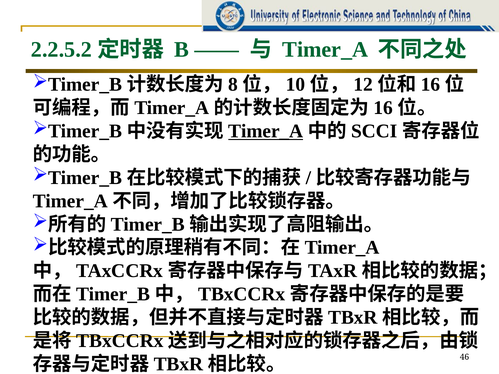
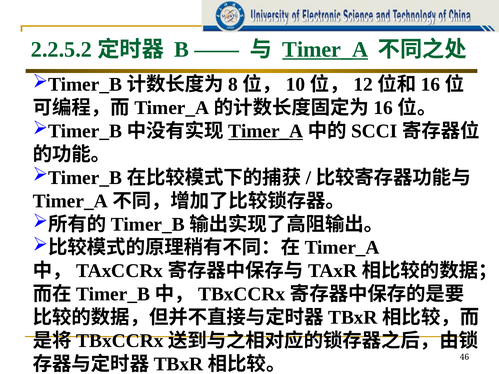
Timer_A underline: none -> present (325, 50)
